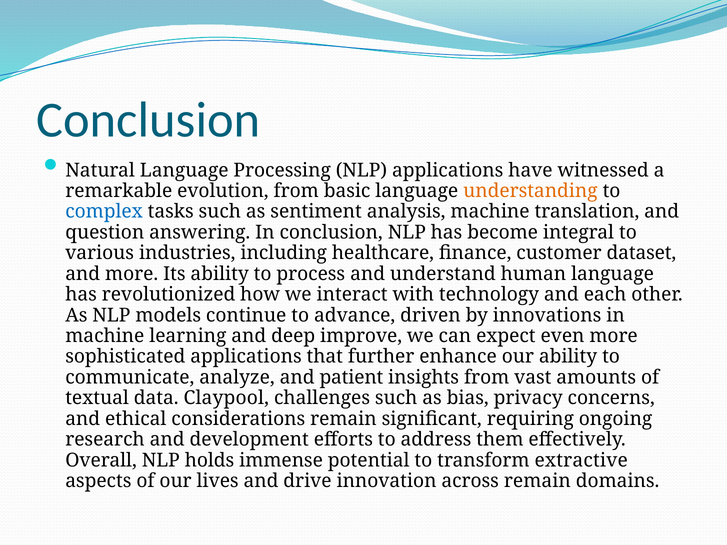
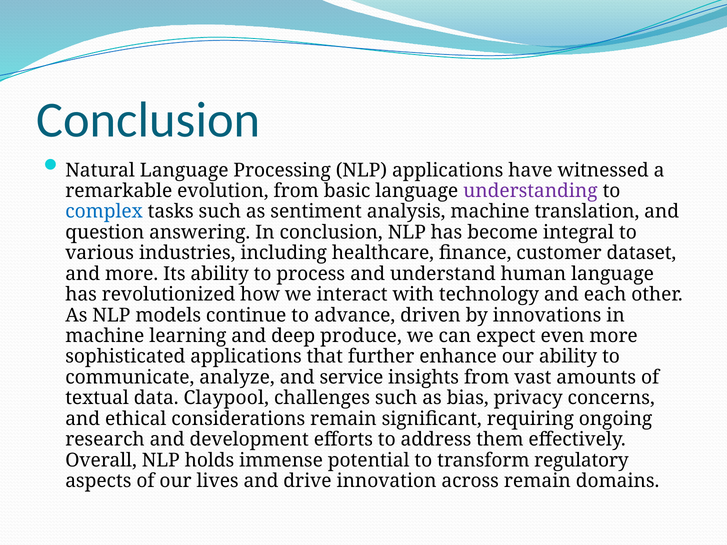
understanding colour: orange -> purple (530, 191)
improve: improve -> produce (361, 336)
patient: patient -> service (351, 378)
extractive: extractive -> regulatory (581, 460)
